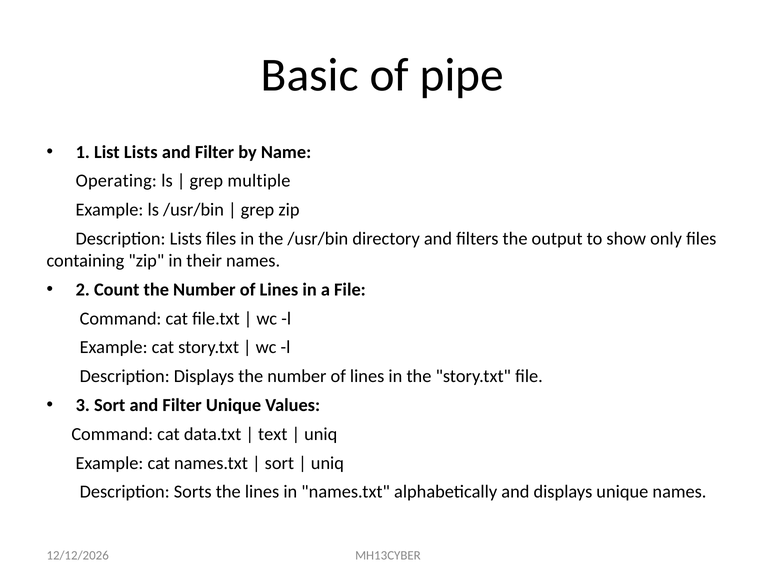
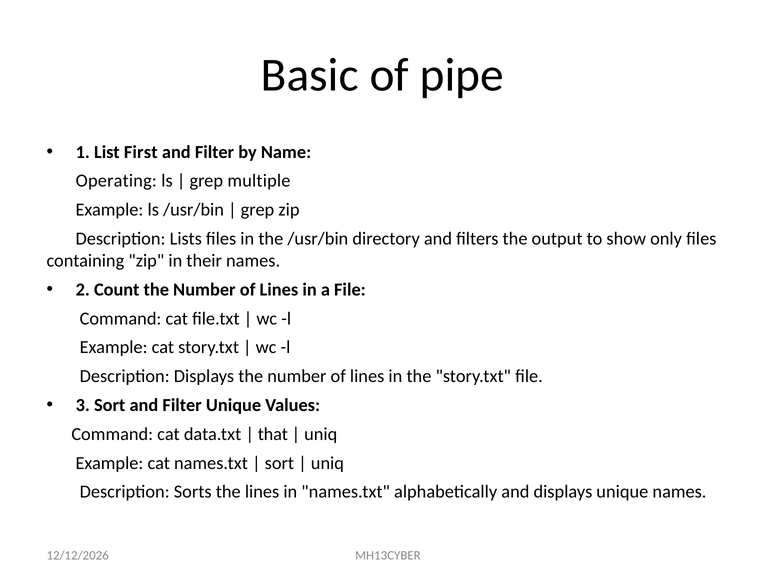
List Lists: Lists -> First (141, 152)
text: text -> that (273, 434)
